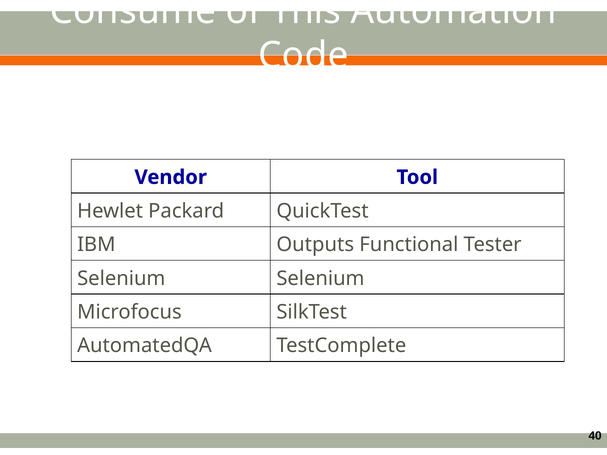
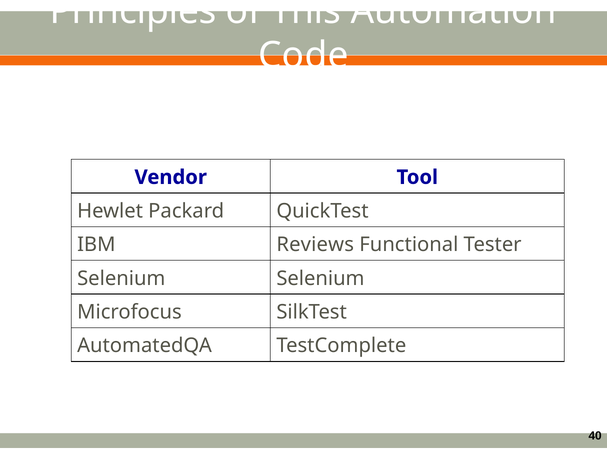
Consume: Consume -> Principles (133, 11)
Outputs: Outputs -> Reviews (315, 245)
